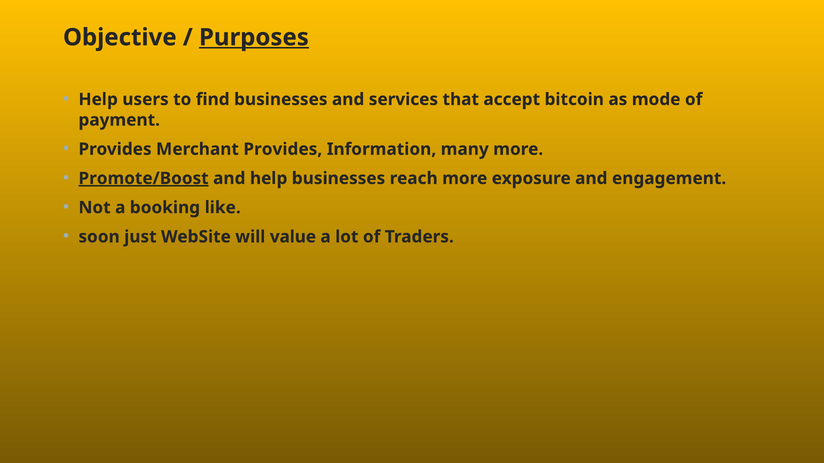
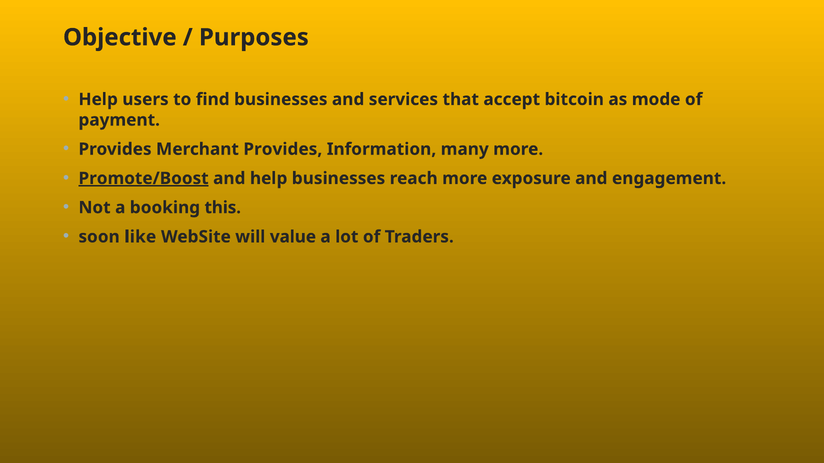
Purposes underline: present -> none (254, 37)
like: like -> this (223, 208)
just: just -> like (140, 237)
